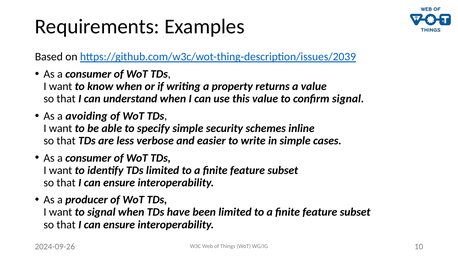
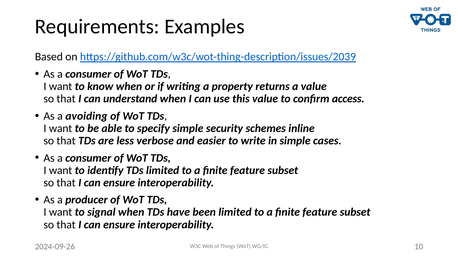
confirm signal: signal -> access (348, 99)
